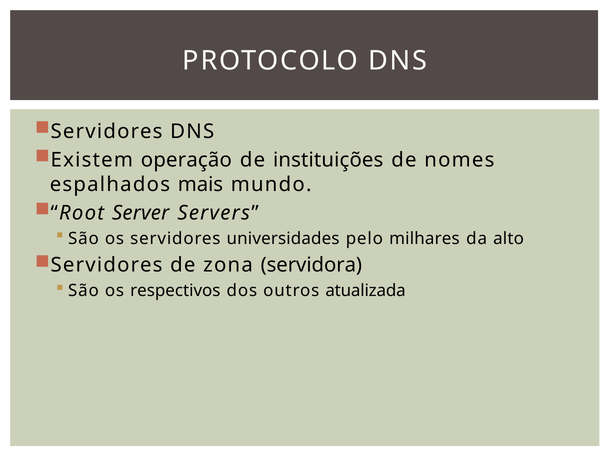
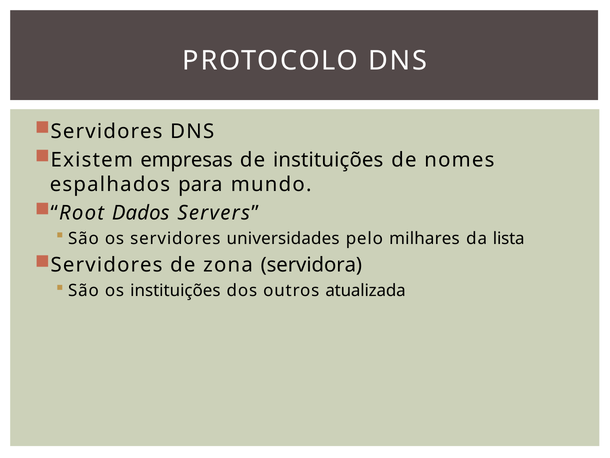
operação: operação -> empresas (187, 160)
mais: mais -> para (200, 184)
Server: Server -> Dados (141, 213)
alto: alto -> lista (509, 238)
os respectivos: respectivos -> instituições (175, 290)
